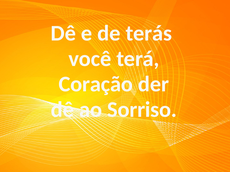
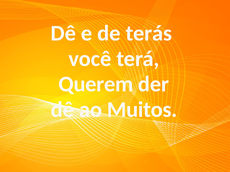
Coração: Coração -> Querem (96, 84)
Sorriso: Sorriso -> Muitos (142, 110)
